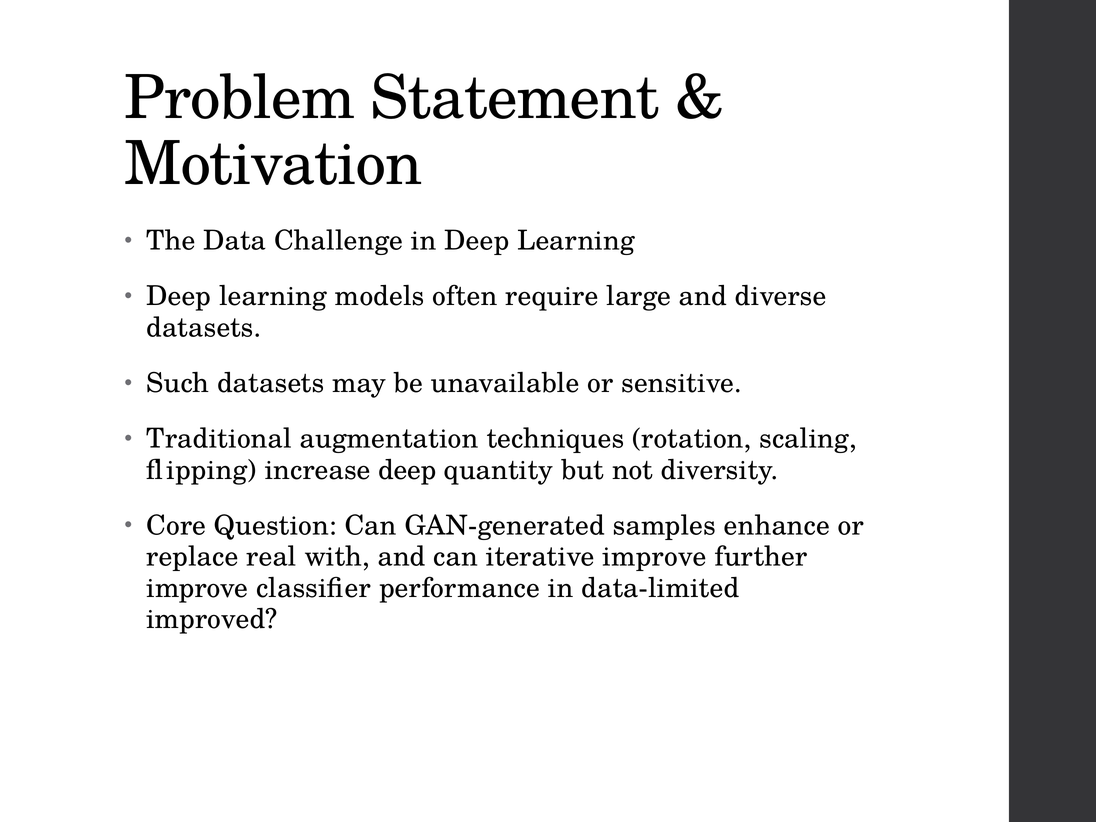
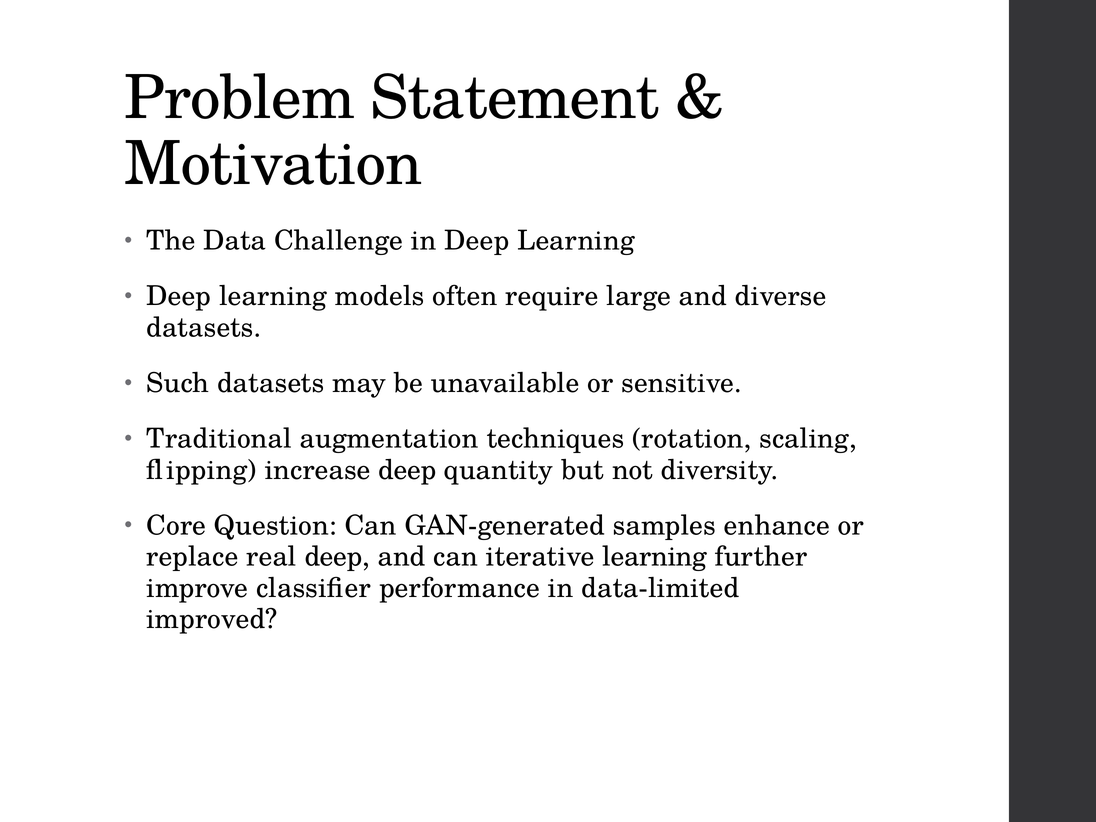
real with: with -> deep (337, 557)
iterative improve: improve -> learning (655, 557)
